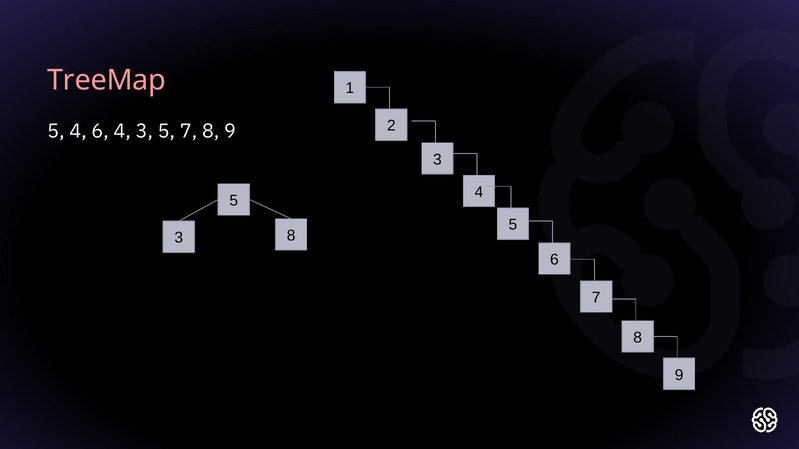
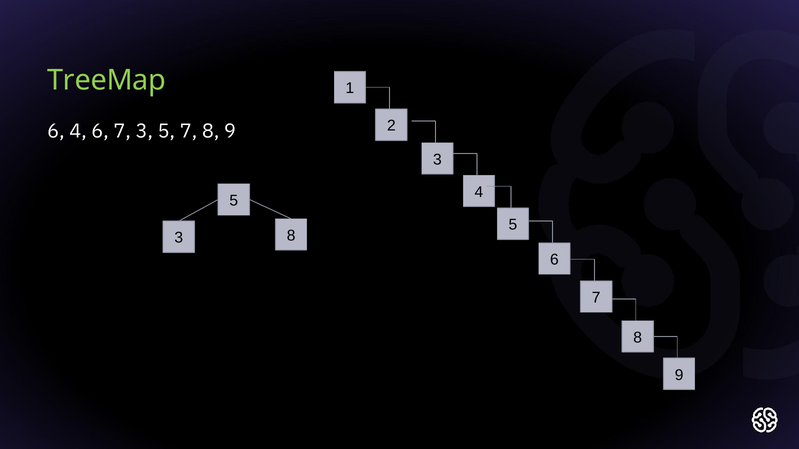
TreeMap colour: pink -> light green (107, 80)
5: 5 -> 6 (56, 131)
4 6 4: 4 -> 7 (122, 131)
